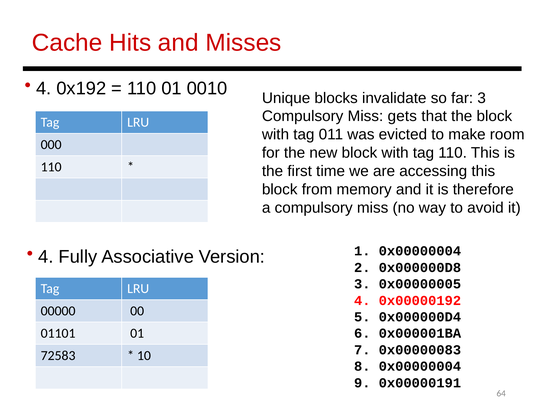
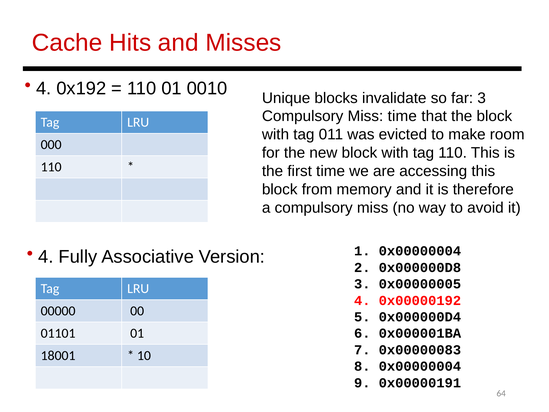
Miss gets: gets -> time (402, 116)
72583: 72583 -> 18001 (58, 355)
